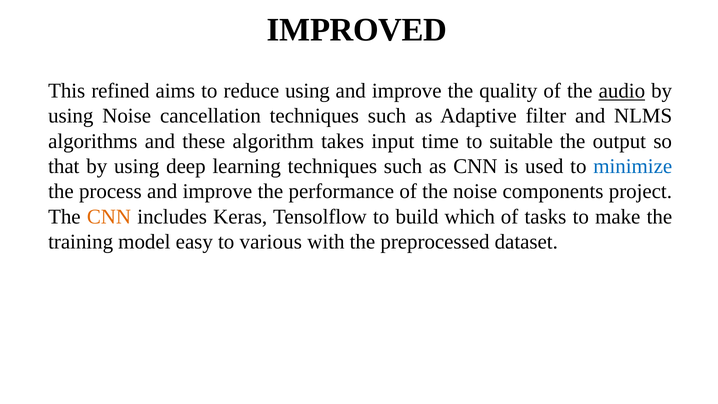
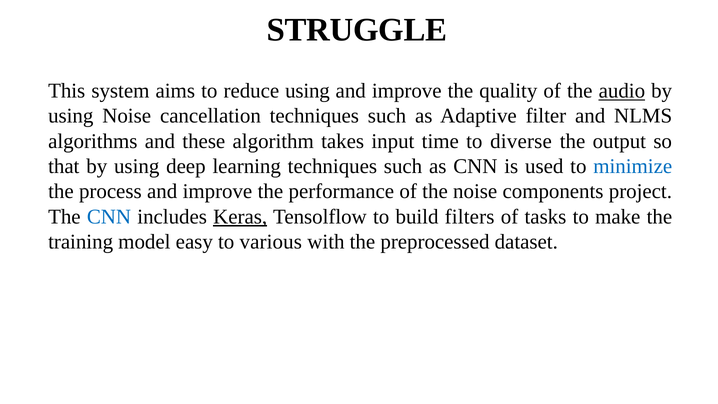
IMPROVED: IMPROVED -> STRUGGLE (357, 30)
refined: refined -> system (120, 91)
suitable: suitable -> diverse (521, 141)
CNN colour: orange -> blue (109, 217)
Keras underline: none -> present (240, 217)
which: which -> filters (470, 217)
